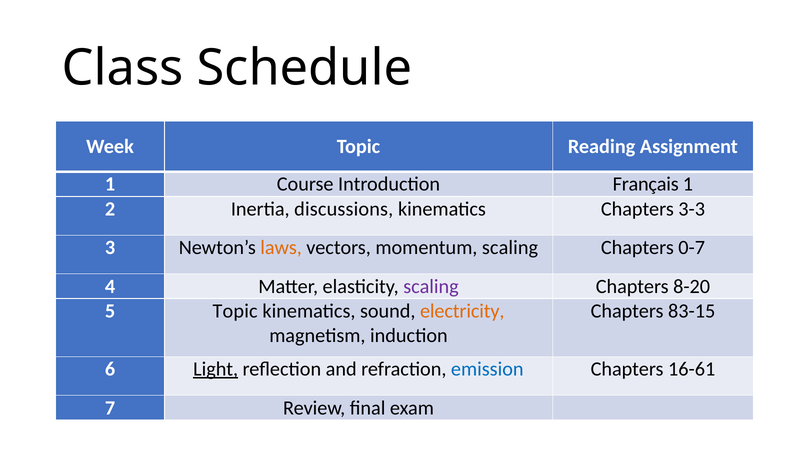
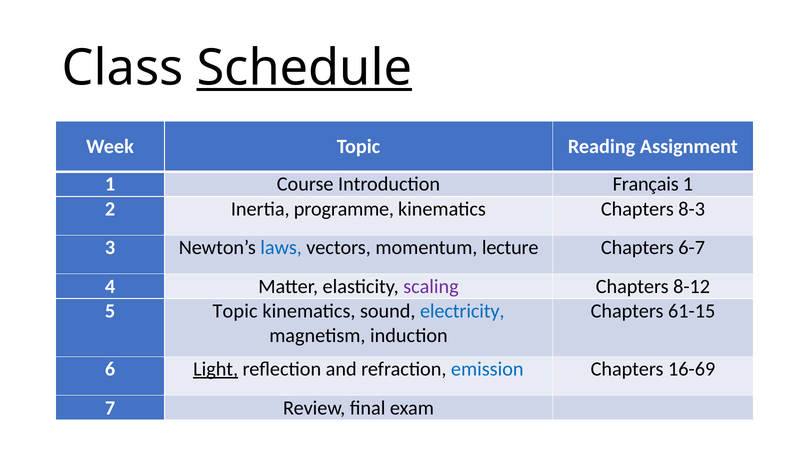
Schedule underline: none -> present (304, 68)
discussions: discussions -> programme (344, 209)
3-3: 3-3 -> 8-3 (692, 209)
laws colour: orange -> blue (281, 248)
momentum scaling: scaling -> lecture (510, 248)
0-7: 0-7 -> 6-7 (692, 248)
8-20: 8-20 -> 8-12 (692, 286)
electricity colour: orange -> blue (462, 311)
83-15: 83-15 -> 61-15 (692, 311)
16-61: 16-61 -> 16-69 (692, 369)
